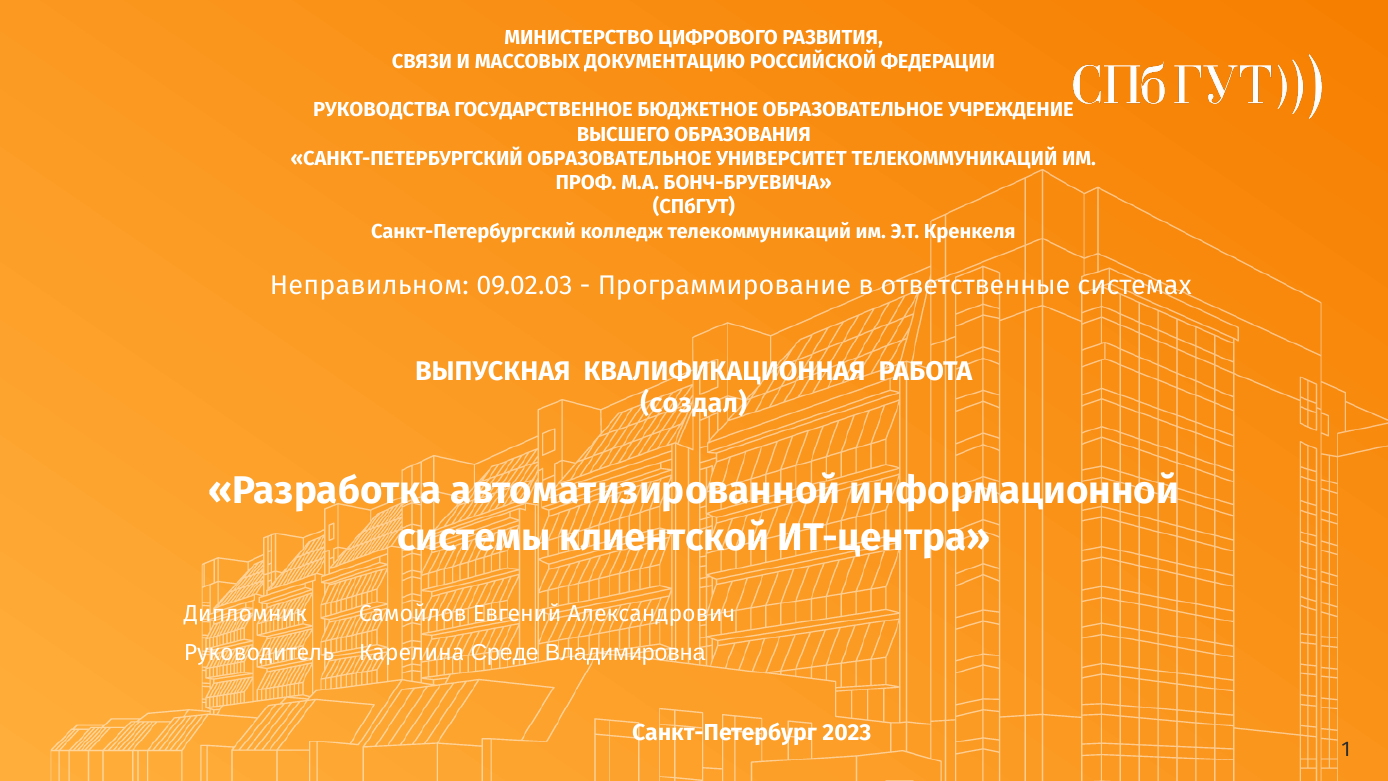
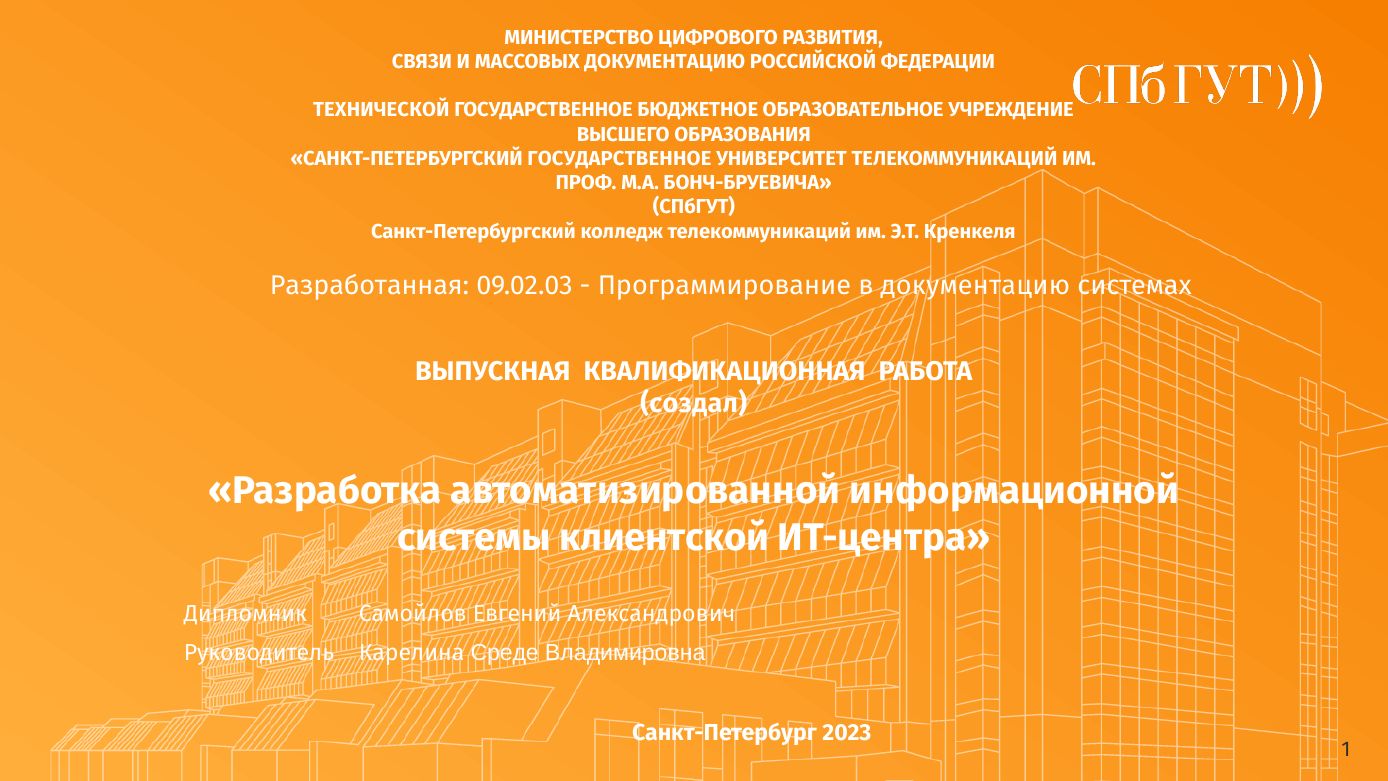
РУКОВОДСТВА: РУКОВОДСТВА -> ТЕХНИЧЕСКОЙ (381, 110)
САНКТ-ПЕТЕРБУРГСКИЙ ОБРАЗОВАТЕЛЬНОЕ: ОБРАЗОВАТЕЛЬНОЕ -> ГОСУДАРСТВЕННОЕ (619, 159)
Неправильном: Неправильном -> Разработанная (370, 286)
в ответственные: ответственные -> документацию (975, 286)
